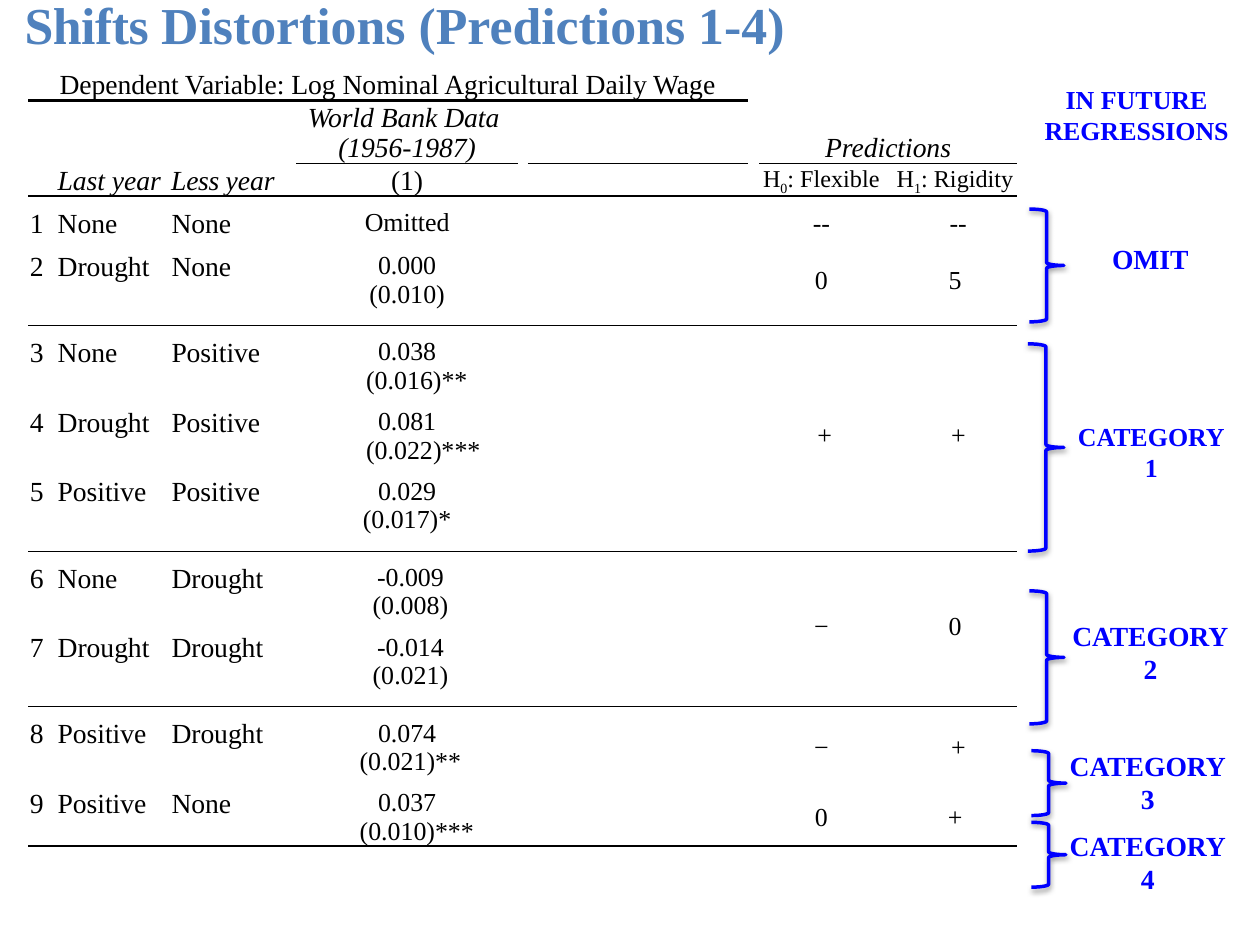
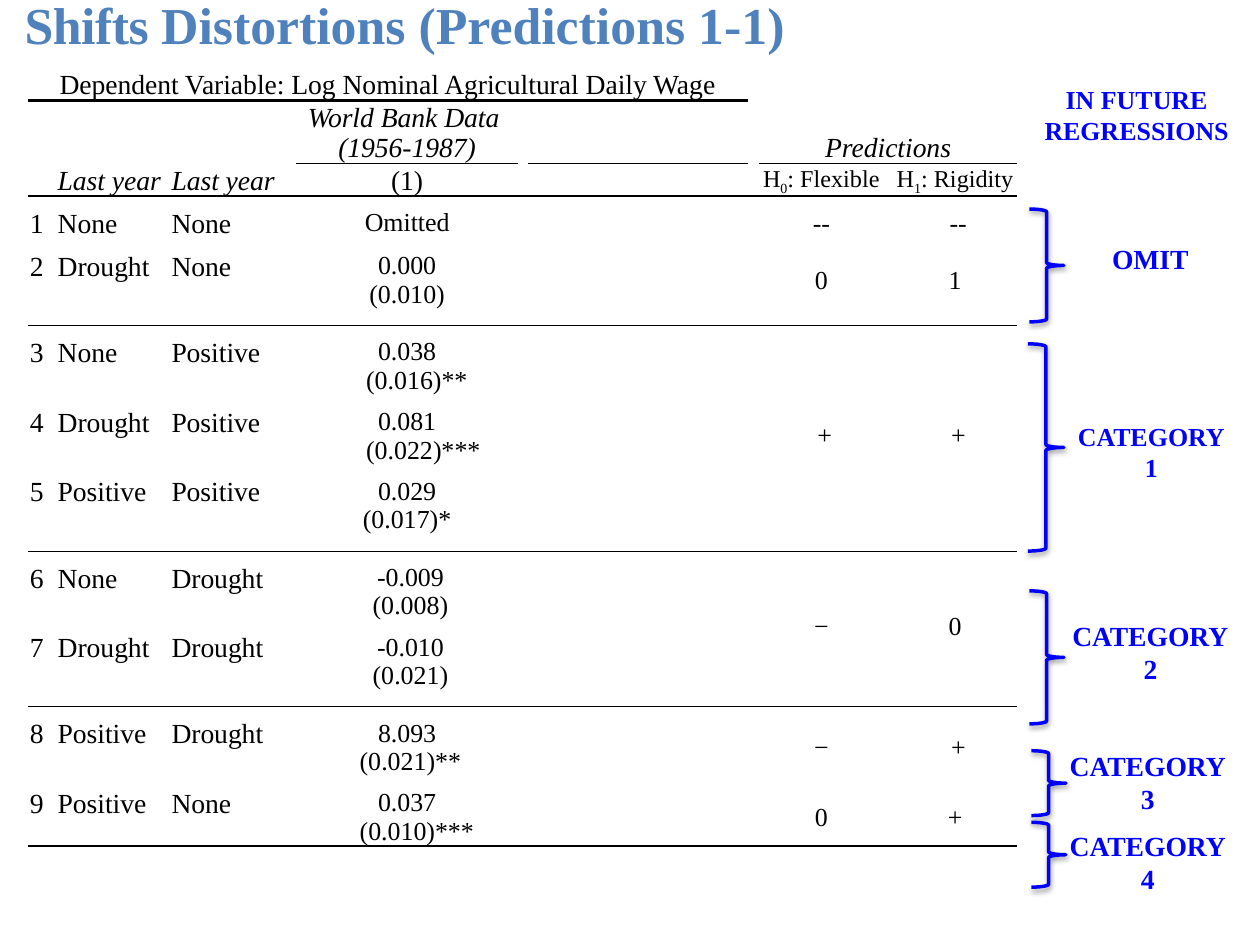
1-4: 1-4 -> 1-1 (741, 27)
year Less: Less -> Last (195, 181)
0 5: 5 -> 1 (955, 280)
-0.014: -0.014 -> -0.010 (410, 648)
0.074: 0.074 -> 8.093 (407, 734)
